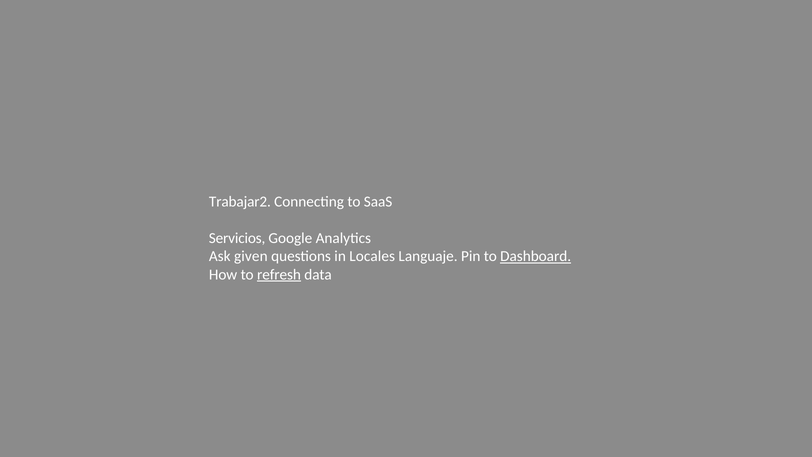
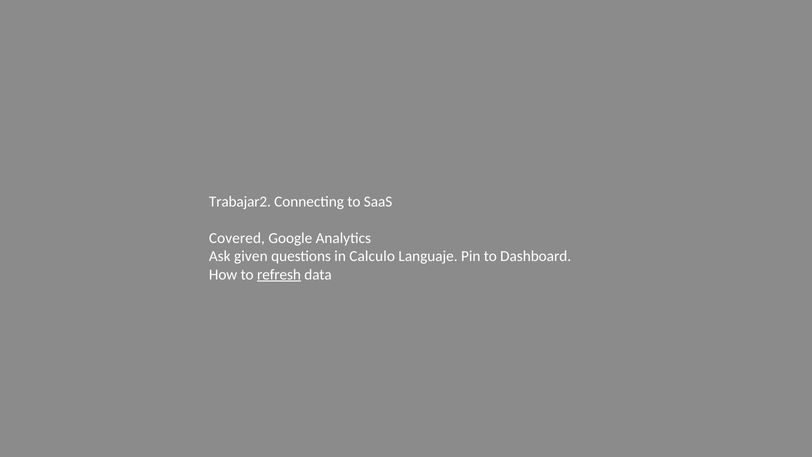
Servicios: Servicios -> Covered (237, 238)
Locales: Locales -> Calculo (372, 256)
Dashboard underline: present -> none (536, 256)
